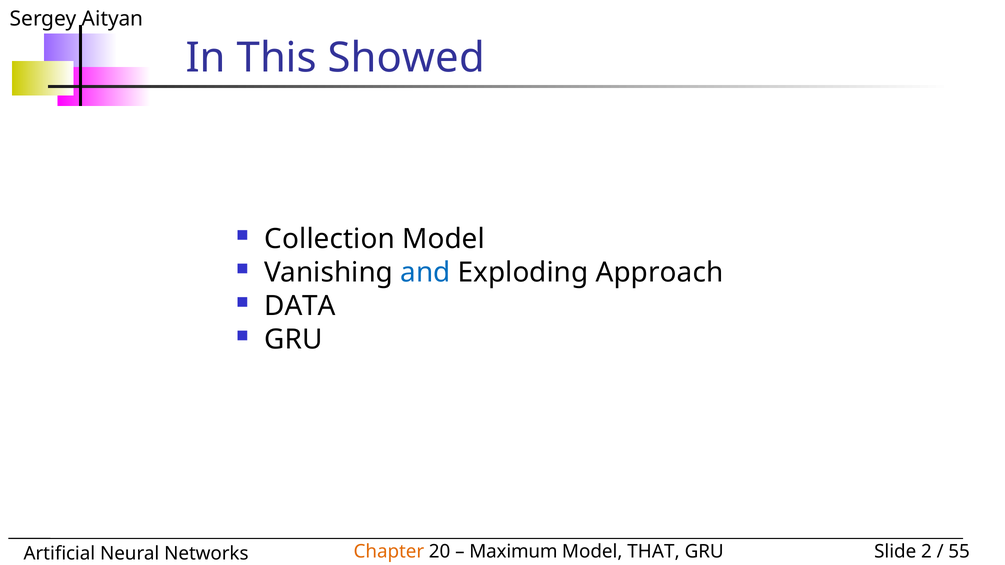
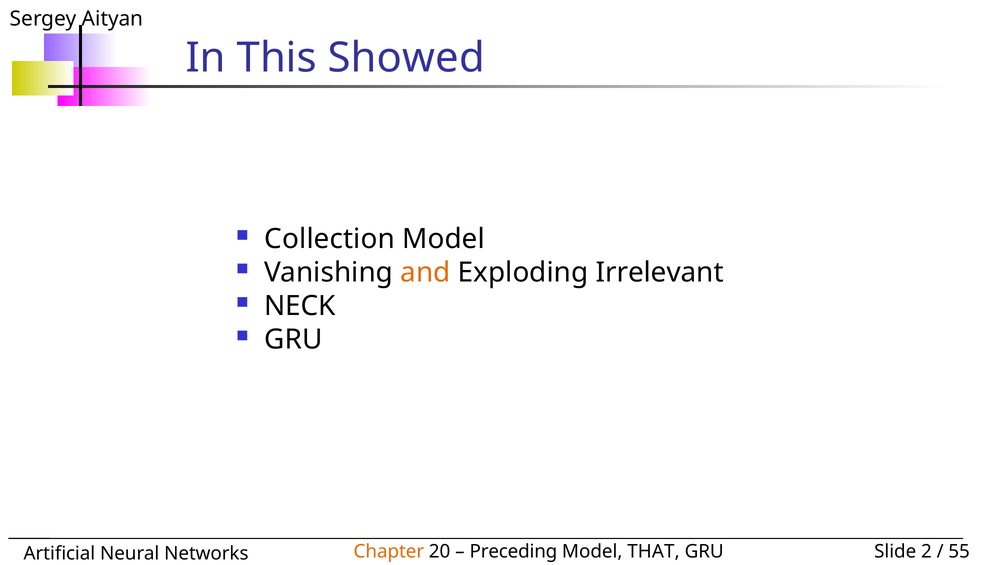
and colour: blue -> orange (425, 273)
Approach: Approach -> Irrelevant (660, 273)
DATA: DATA -> NECK (300, 306)
Maximum: Maximum -> Preceding (513, 552)
